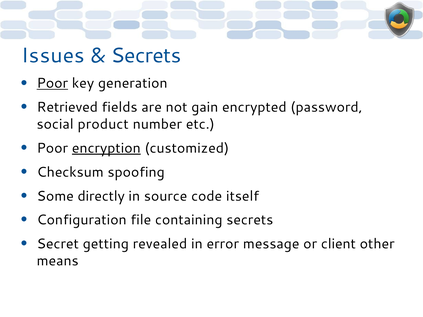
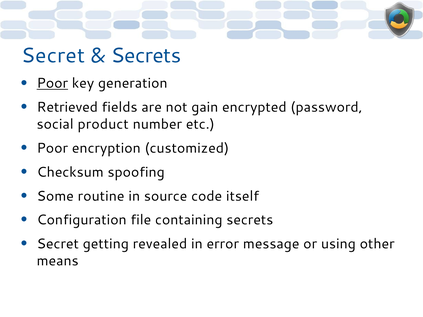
Issues: Issues -> Secret (53, 56)
encryption underline: present -> none (106, 148)
directly: directly -> routine (101, 196)
client: client -> using (338, 244)
